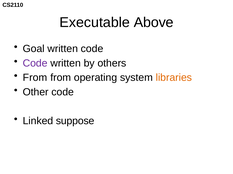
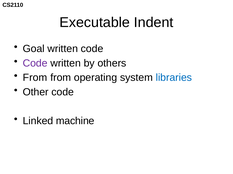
Above: Above -> Indent (154, 23)
libraries colour: orange -> blue (174, 78)
suppose: suppose -> machine (75, 121)
